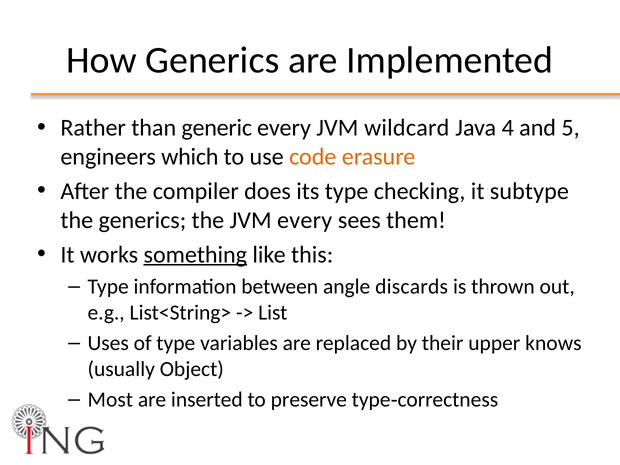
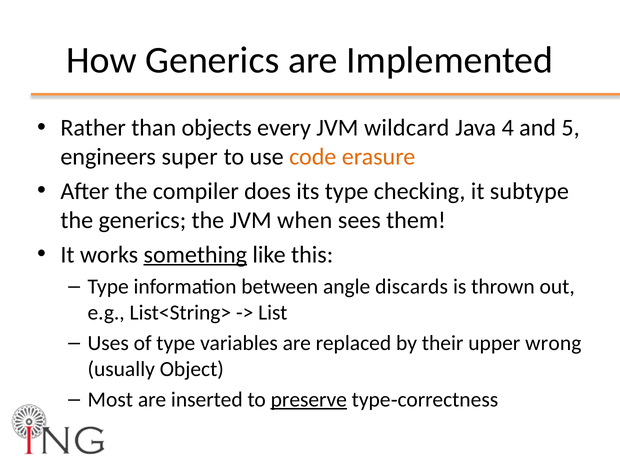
generic: generic -> objects (217, 128)
which: which -> super (190, 157)
JVM every: every -> when (305, 220)
knows: knows -> wrong (553, 343)
preserve underline: none -> present (309, 400)
